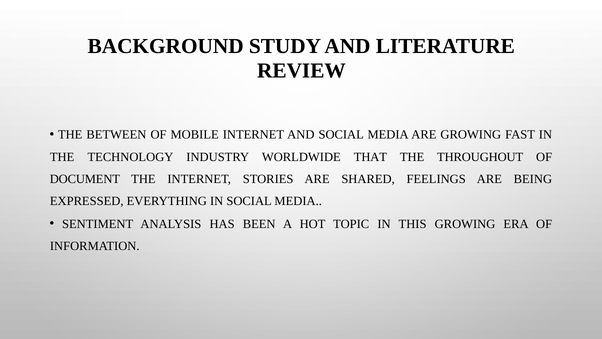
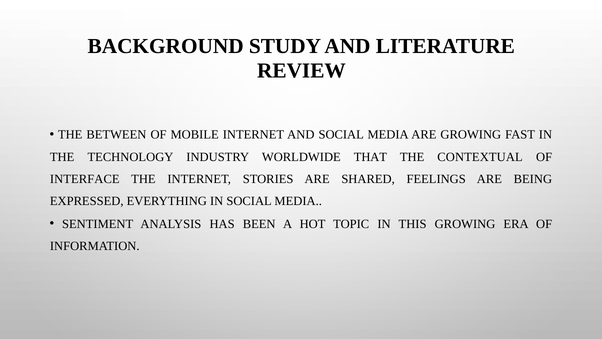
THROUGHOUT: THROUGHOUT -> CONTEXTUAL (480, 157)
DOCUMENT: DOCUMENT -> INTERFACE (85, 179)
